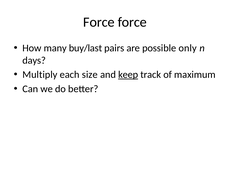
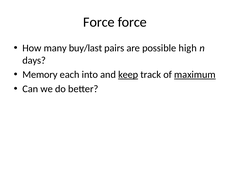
only: only -> high (188, 48)
Multiply: Multiply -> Memory (40, 75)
size: size -> into (90, 75)
maximum underline: none -> present (195, 75)
